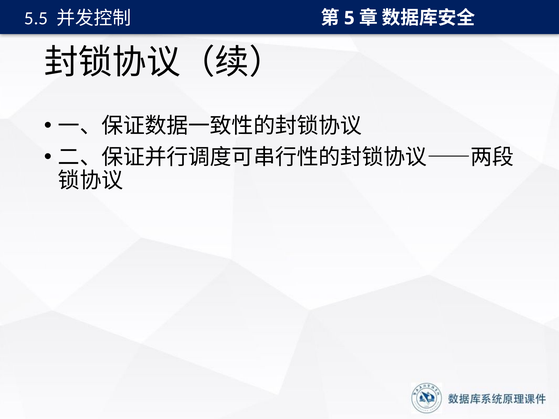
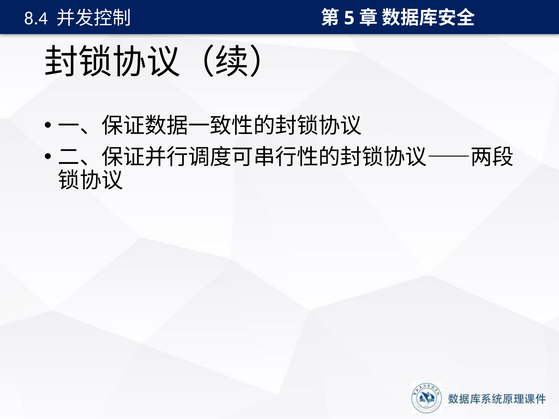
5.5: 5.5 -> 8.4 (36, 18)
